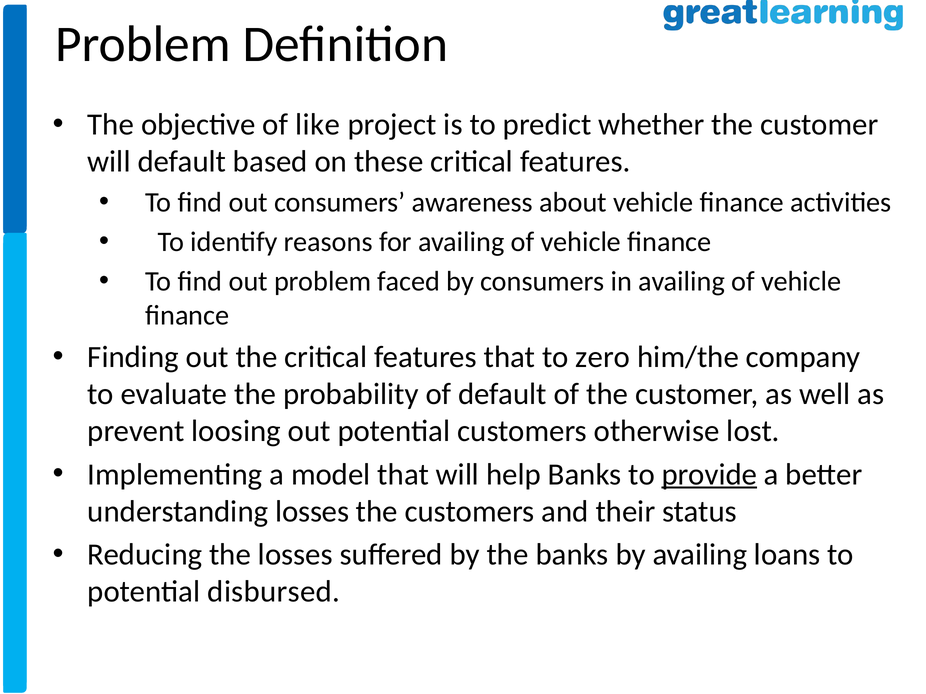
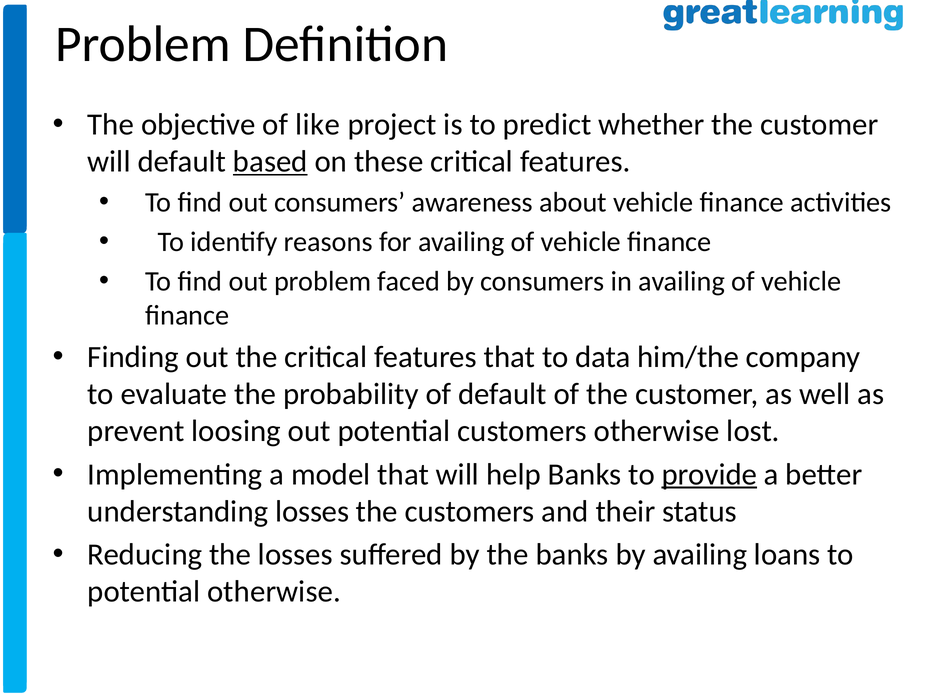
based underline: none -> present (270, 162)
zero: zero -> data (603, 357)
potential disbursed: disbursed -> otherwise (274, 592)
